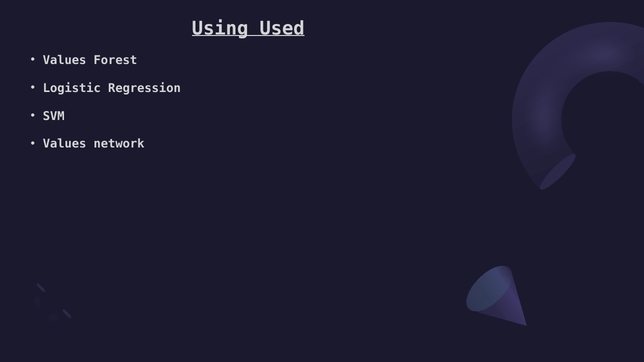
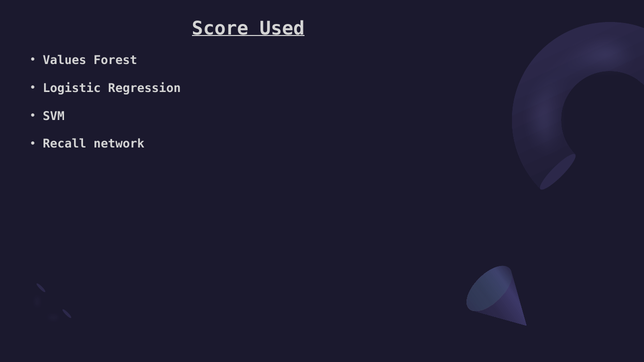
Using: Using -> Score (220, 29)
Values: Values -> Recall (65, 144)
